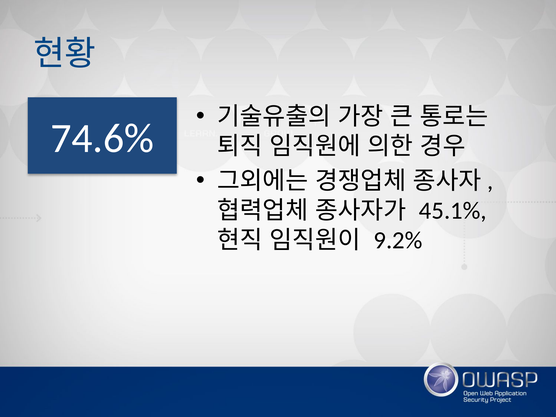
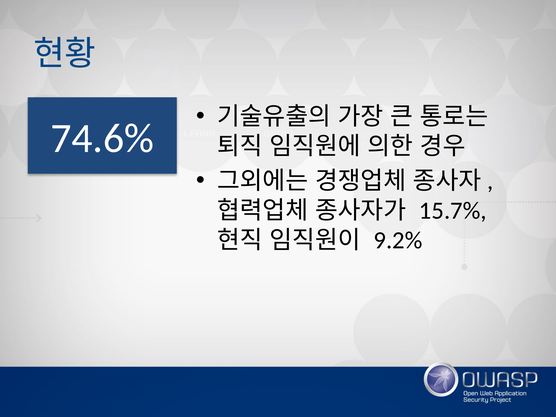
45.1%: 45.1% -> 15.7% (453, 211)
